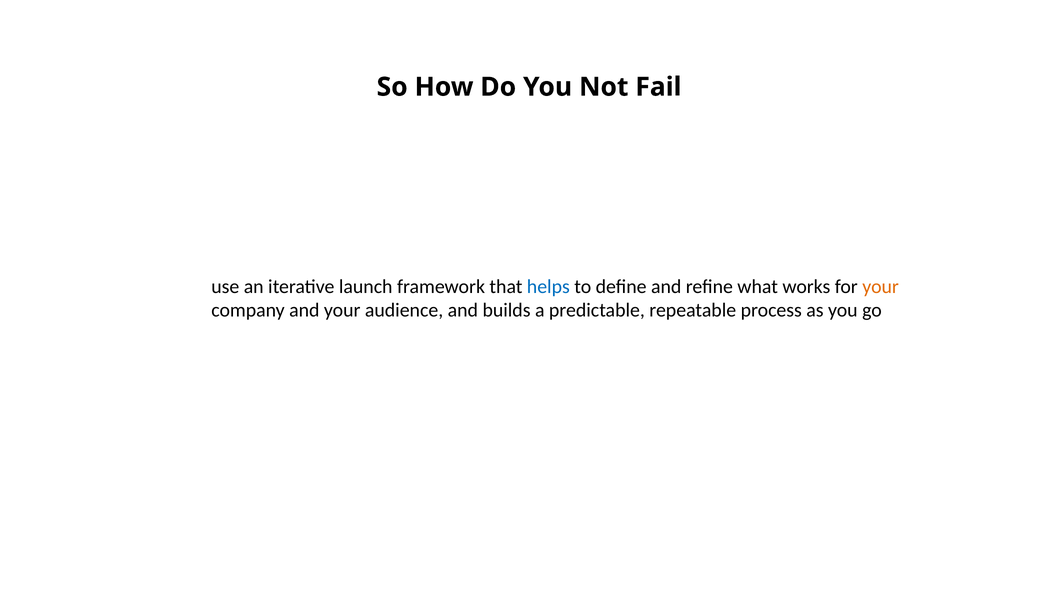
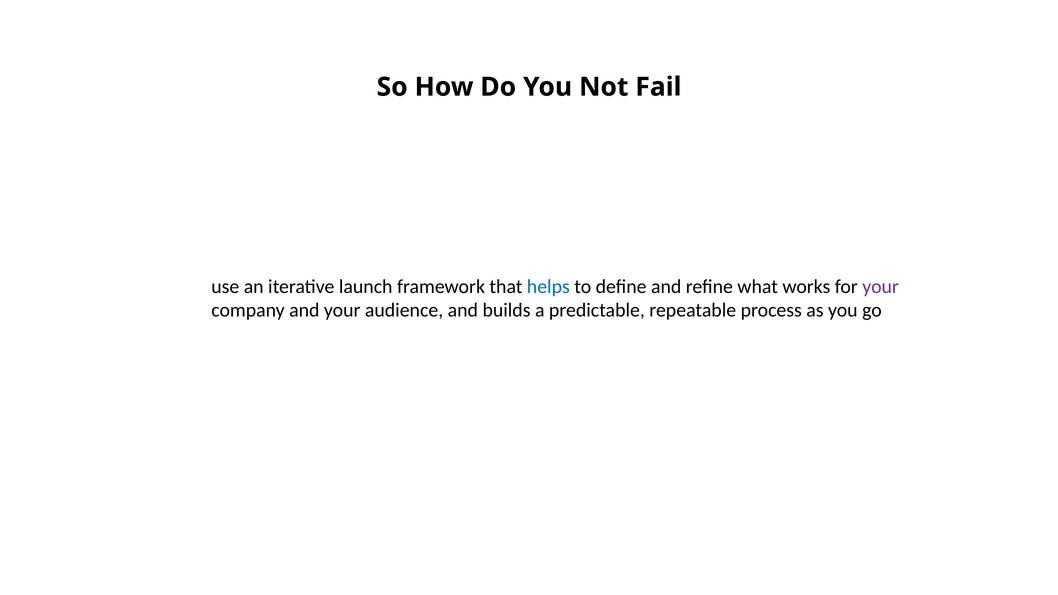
your colour: orange -> purple (881, 287)
